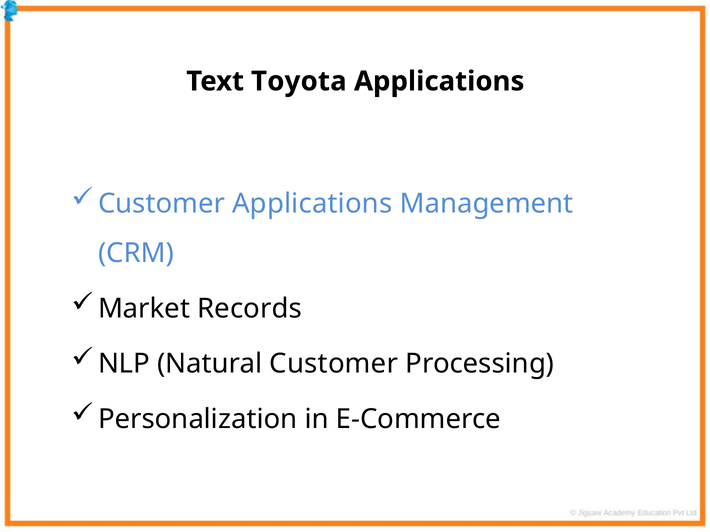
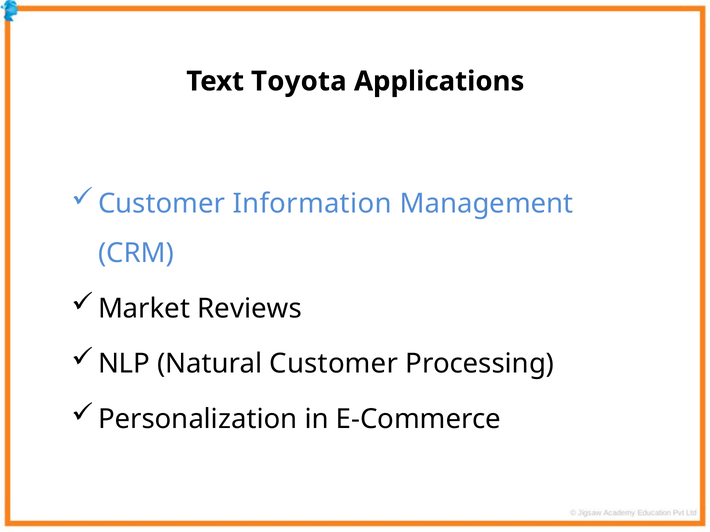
Customer Applications: Applications -> Information (312, 204)
Records: Records -> Reviews (250, 309)
